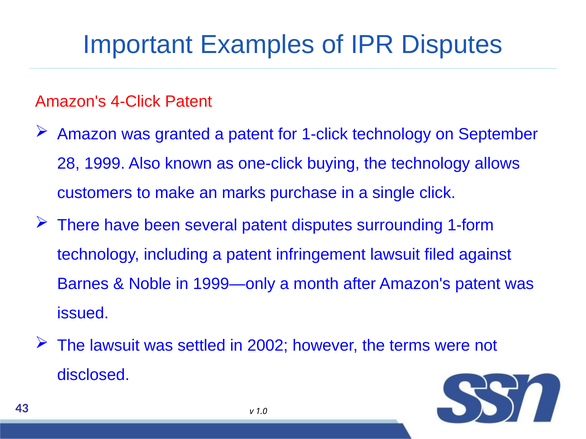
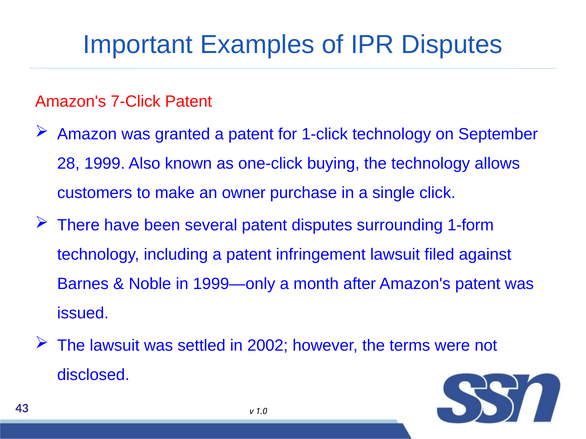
4-Click: 4-Click -> 7-Click (136, 102)
marks: marks -> owner (244, 193)
